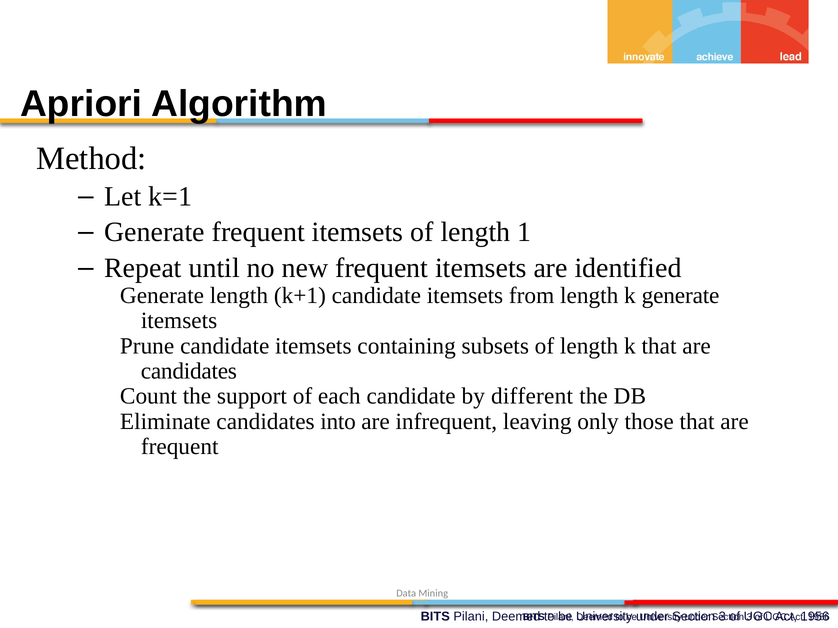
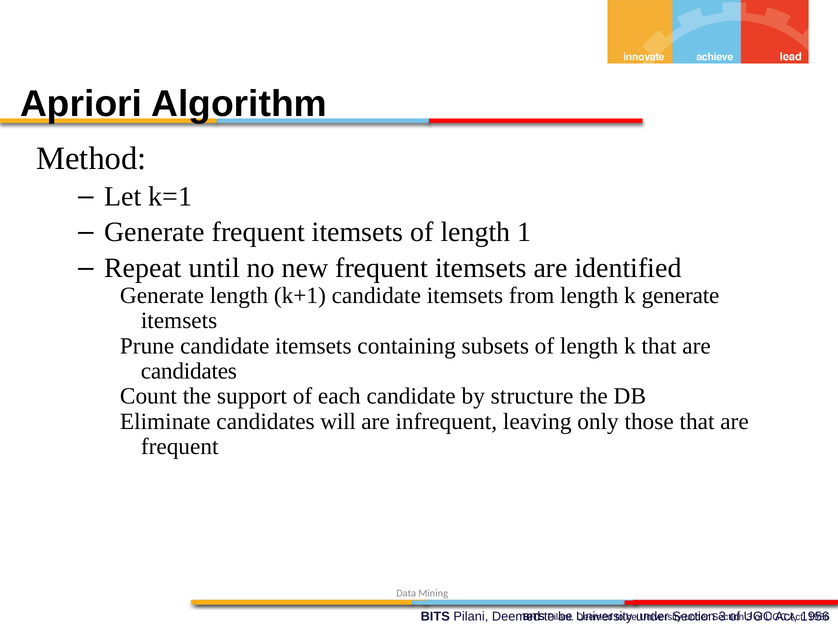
different: different -> structure (532, 397)
into: into -> will (338, 422)
